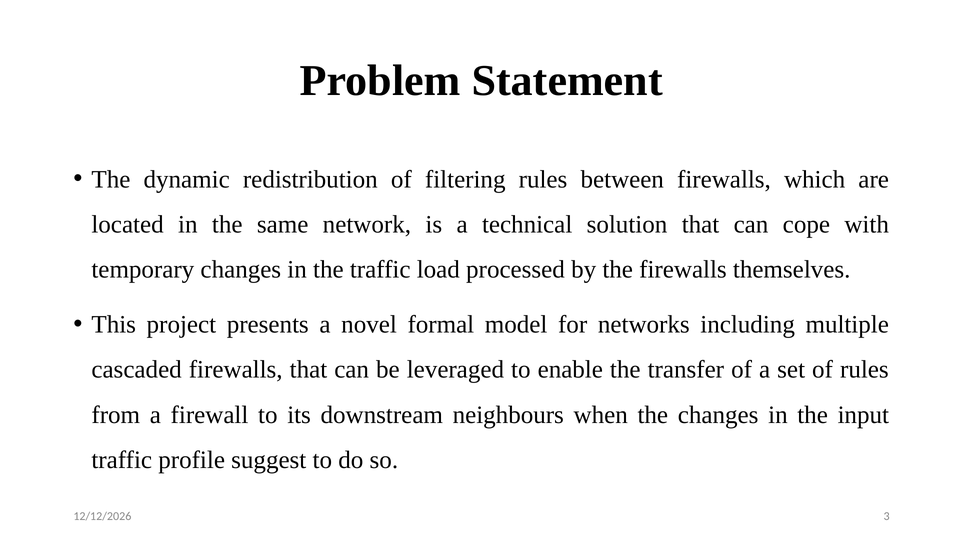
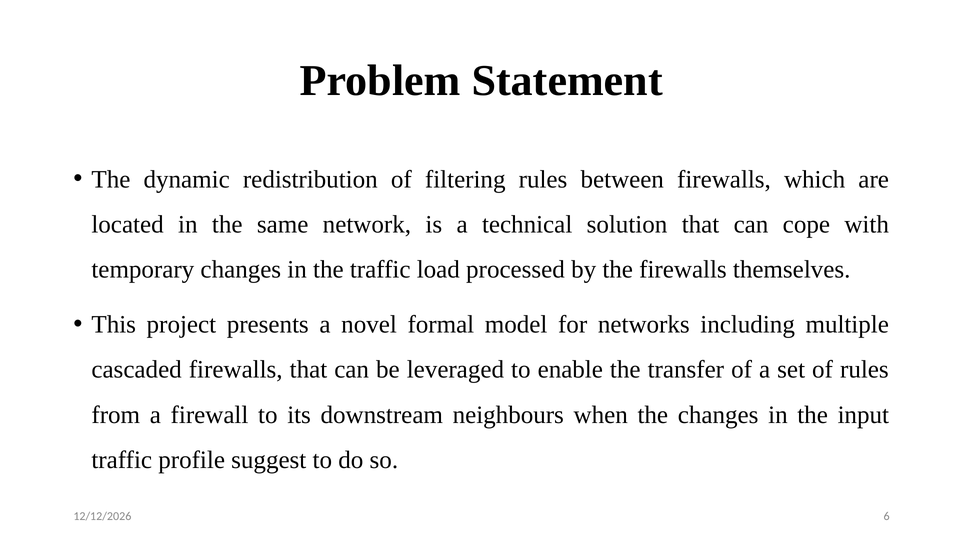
3: 3 -> 6 (887, 517)
